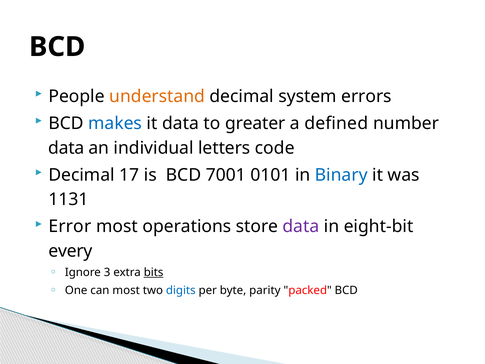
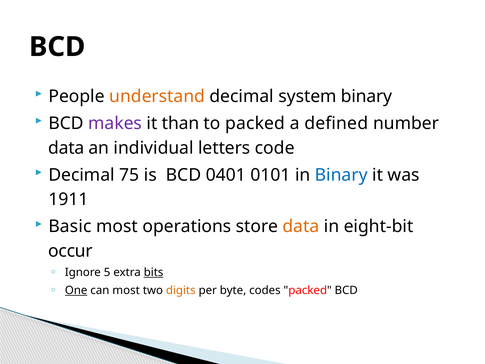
system errors: errors -> binary (367, 96)
makes colour: blue -> purple (115, 123)
it data: data -> than (181, 123)
to greater: greater -> packed (255, 123)
17: 17 -> 75 (129, 175)
7001: 7001 -> 0401 (226, 175)
1131: 1131 -> 1911 (68, 199)
Error: Error -> Basic (70, 226)
data colour: purple -> orange (301, 226)
every: every -> occur (70, 251)
3: 3 -> 5 (107, 272)
One underline: none -> present (76, 290)
digits colour: blue -> orange (181, 290)
parity: parity -> codes (265, 290)
